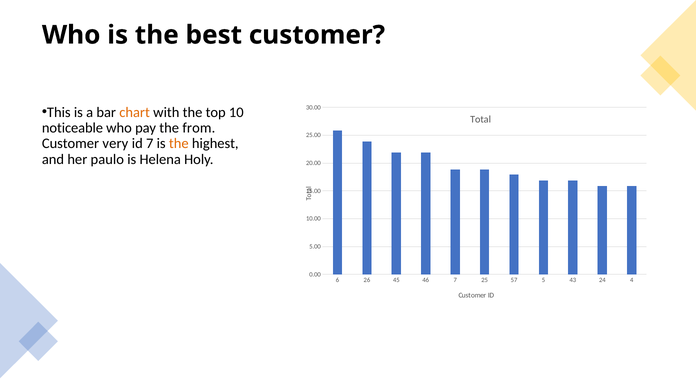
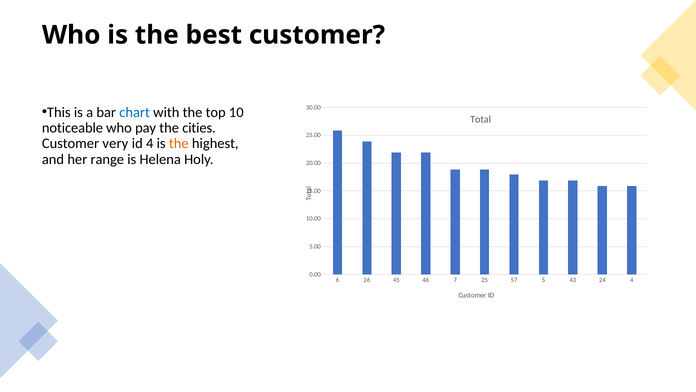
chart colour: orange -> blue (135, 112)
from: from -> cities (199, 128)
id 7: 7 -> 4 (150, 144)
paulo: paulo -> range (107, 159)
